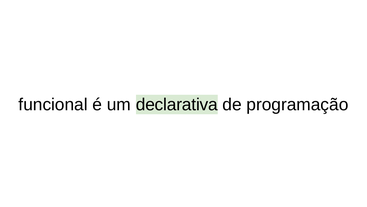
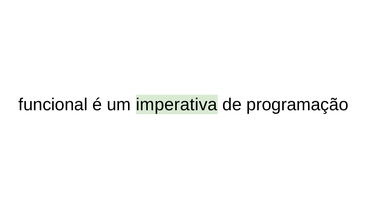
declarativa: declarativa -> imperativa (177, 104)
